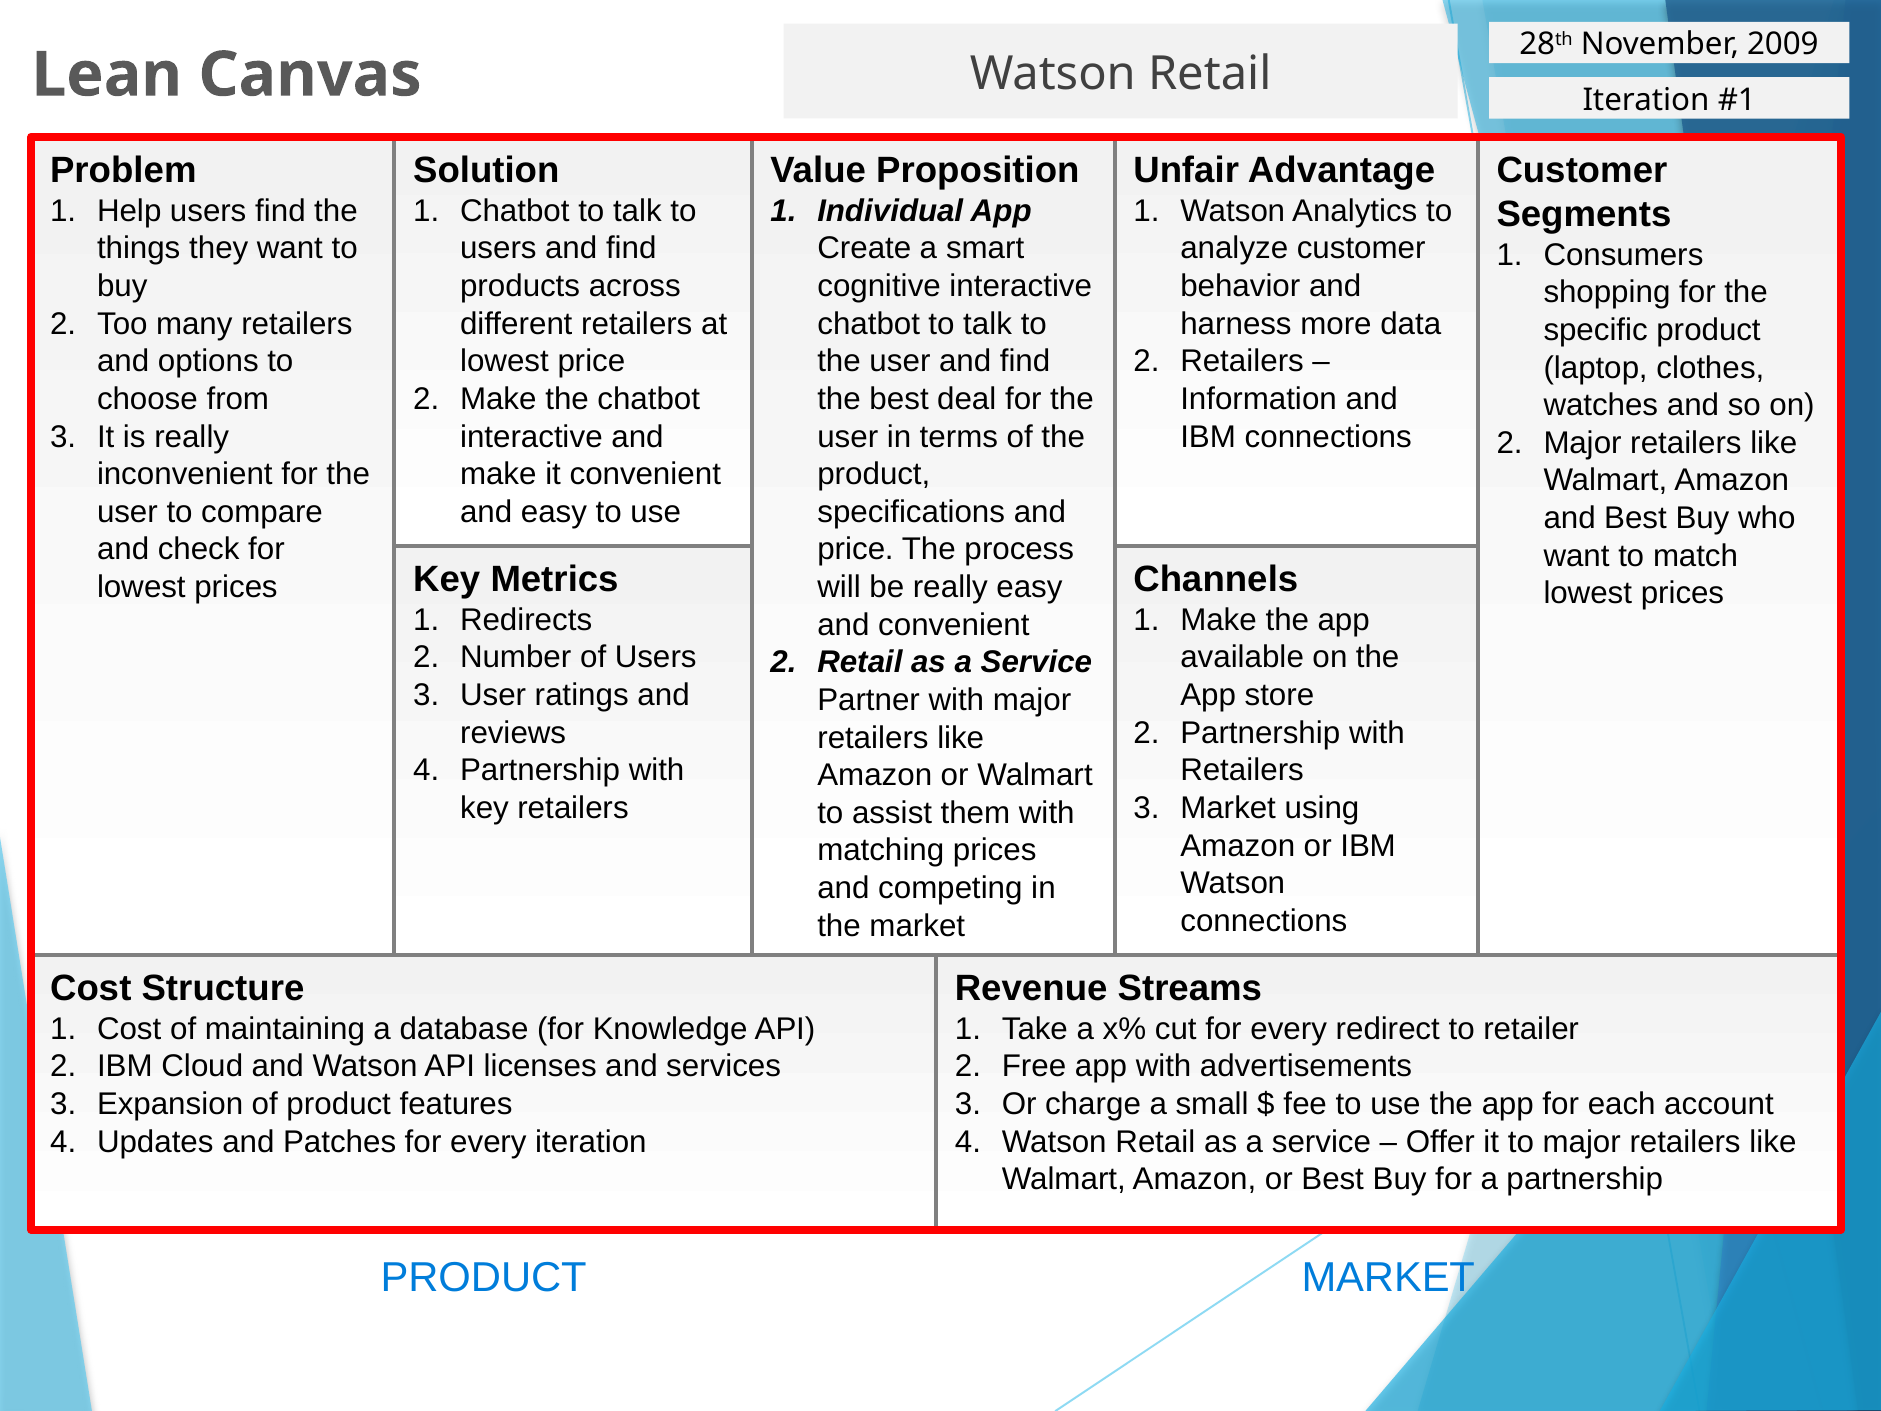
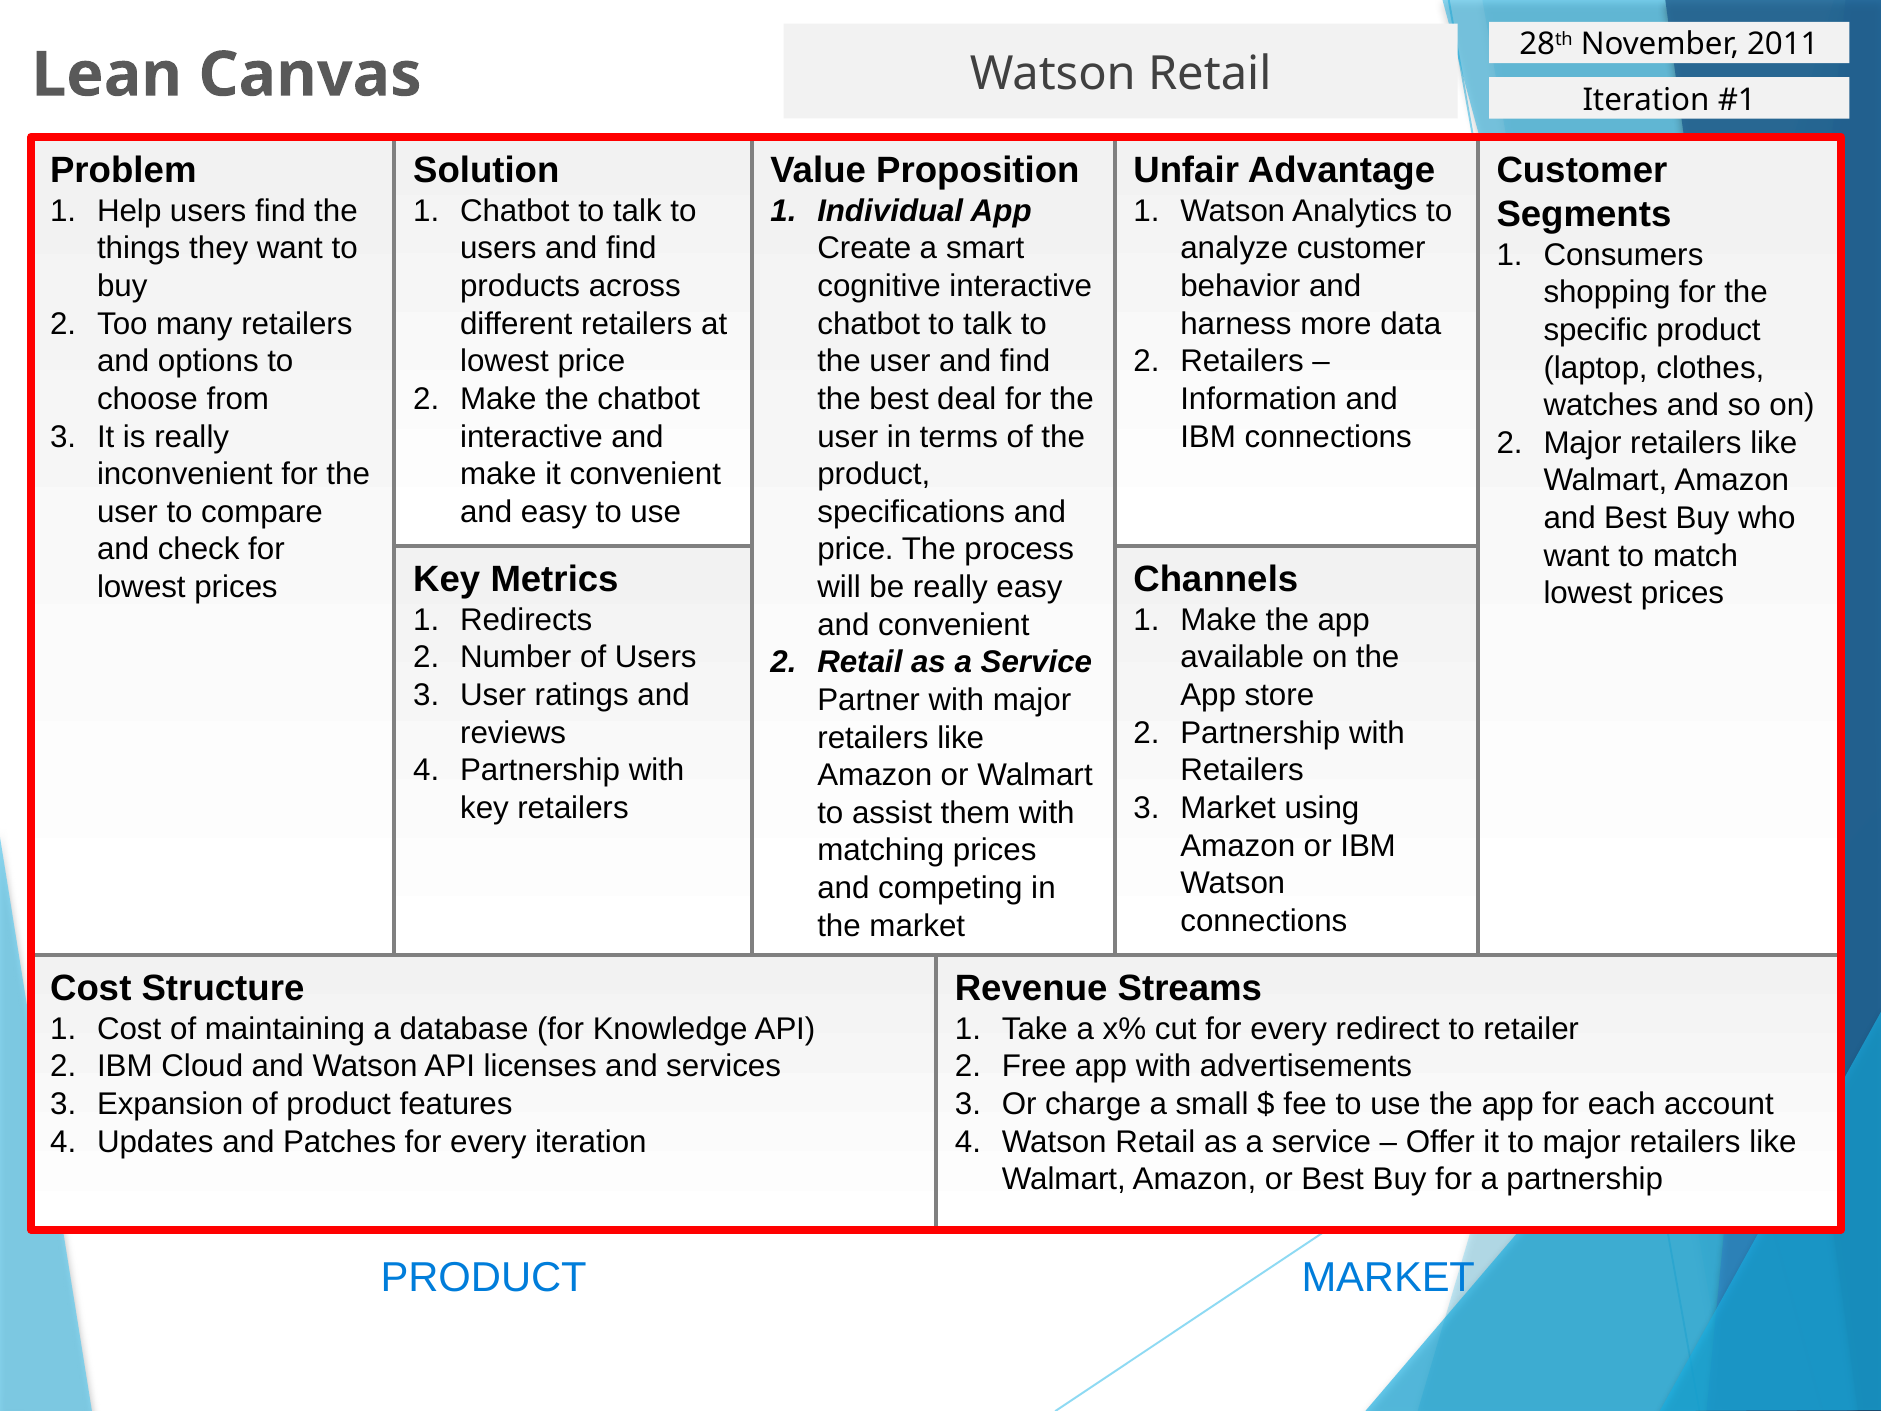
2009: 2009 -> 2011 (1783, 45)
